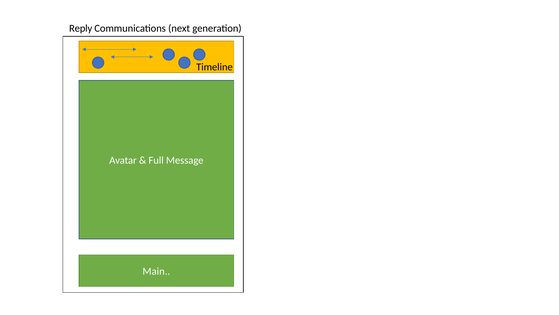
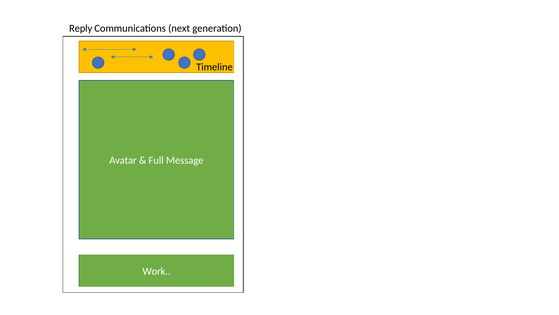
Main: Main -> Work (156, 271)
